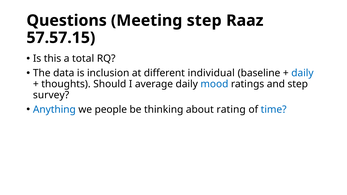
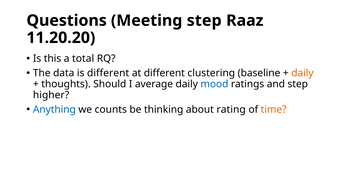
57.57.15: 57.57.15 -> 11.20.20 (61, 38)
is inclusion: inclusion -> different (108, 73)
individual: individual -> clustering (211, 73)
daily colour: blue -> orange (302, 73)
survey: survey -> higher (51, 95)
people: people -> counts (111, 110)
time colour: blue -> orange (274, 110)
